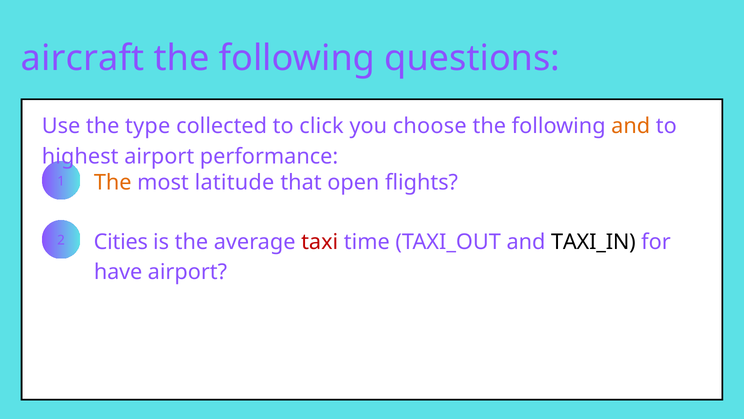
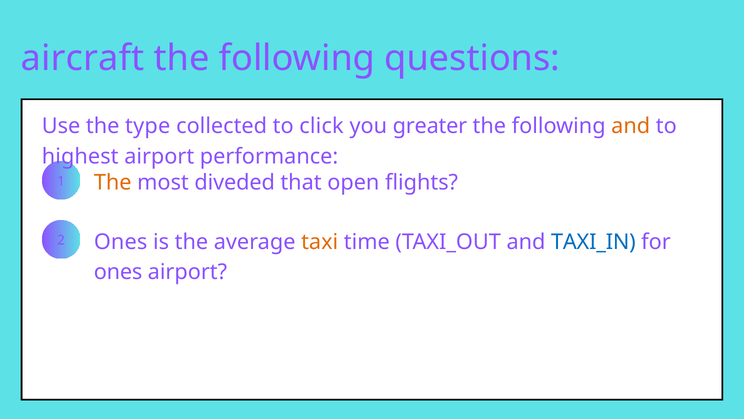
choose: choose -> greater (430, 126)
latitude: latitude -> diveded (235, 182)
2 Cities: Cities -> Ones (121, 242)
taxi colour: red -> orange (320, 242)
TAXI_IN colour: black -> blue (593, 242)
have: have -> ones (118, 272)
